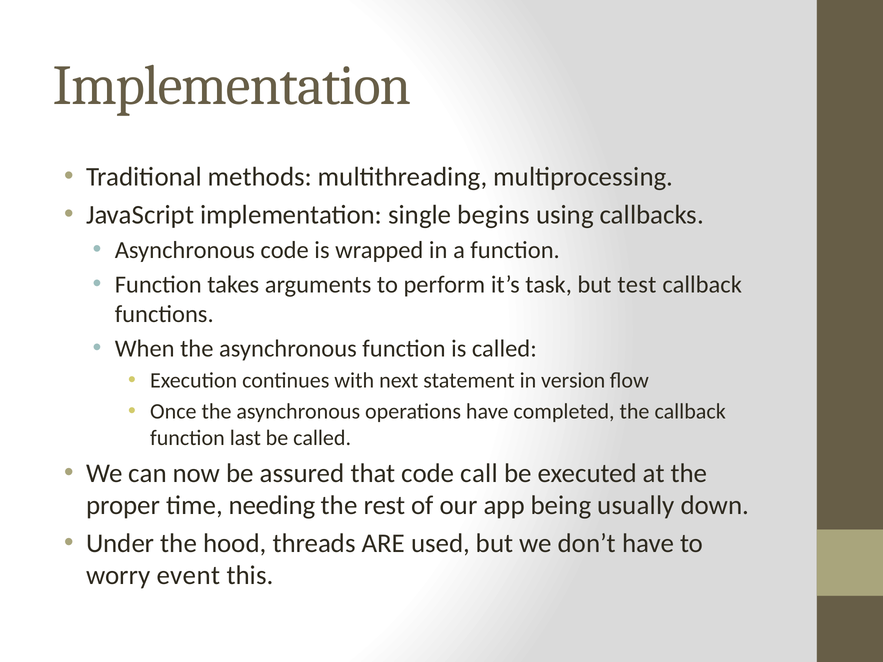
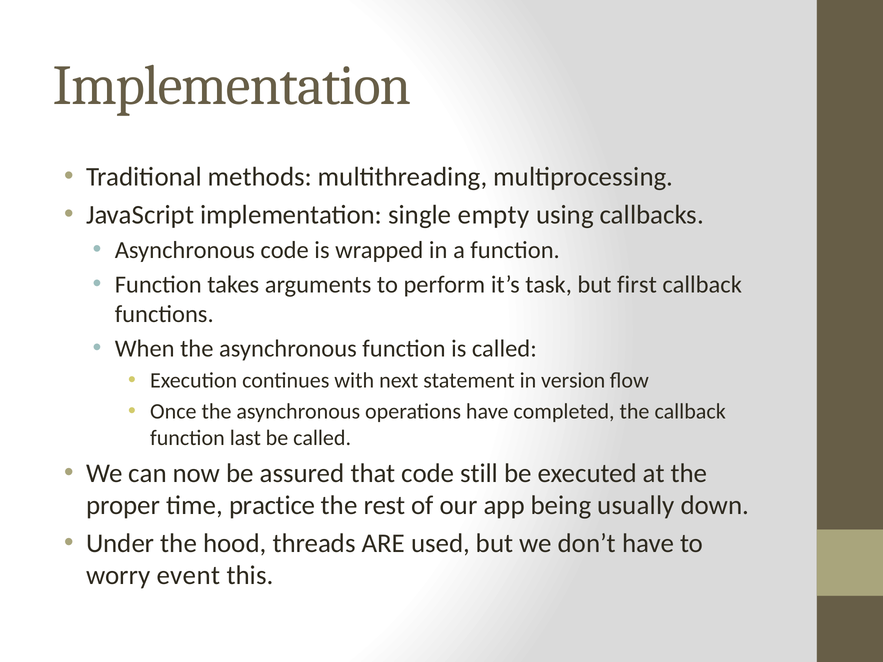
begins: begins -> empty (494, 215)
test: test -> first (637, 285)
call: call -> still (479, 473)
needing: needing -> practice (272, 506)
